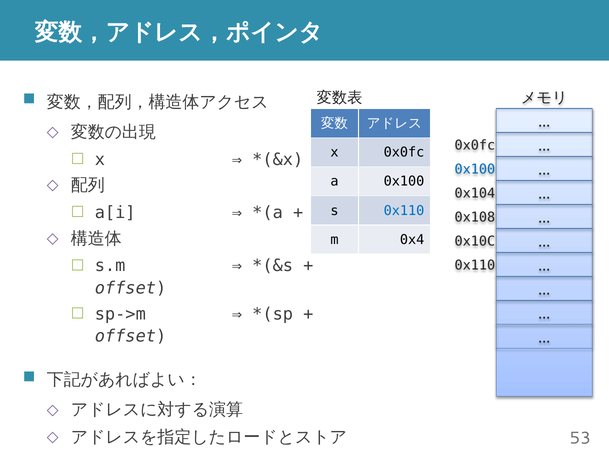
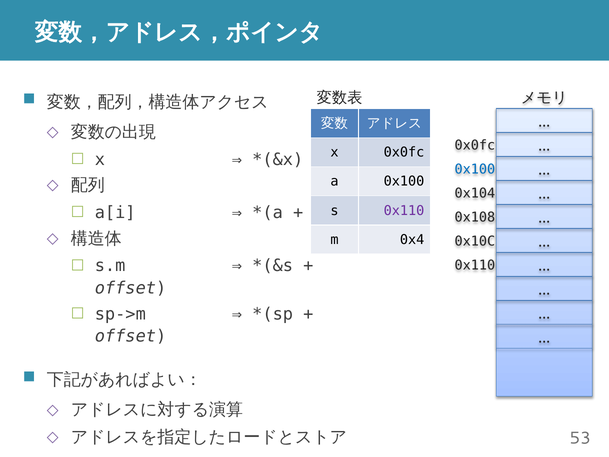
0x110 colour: blue -> purple (404, 210)
